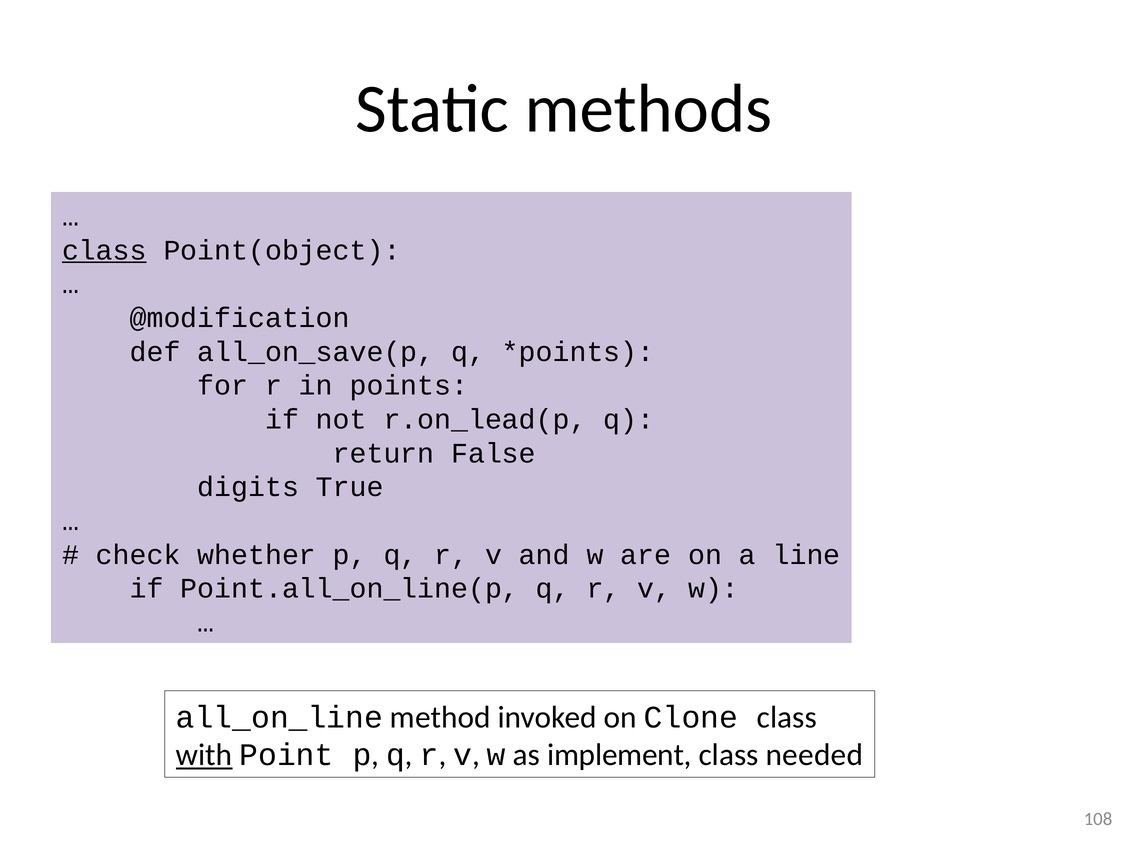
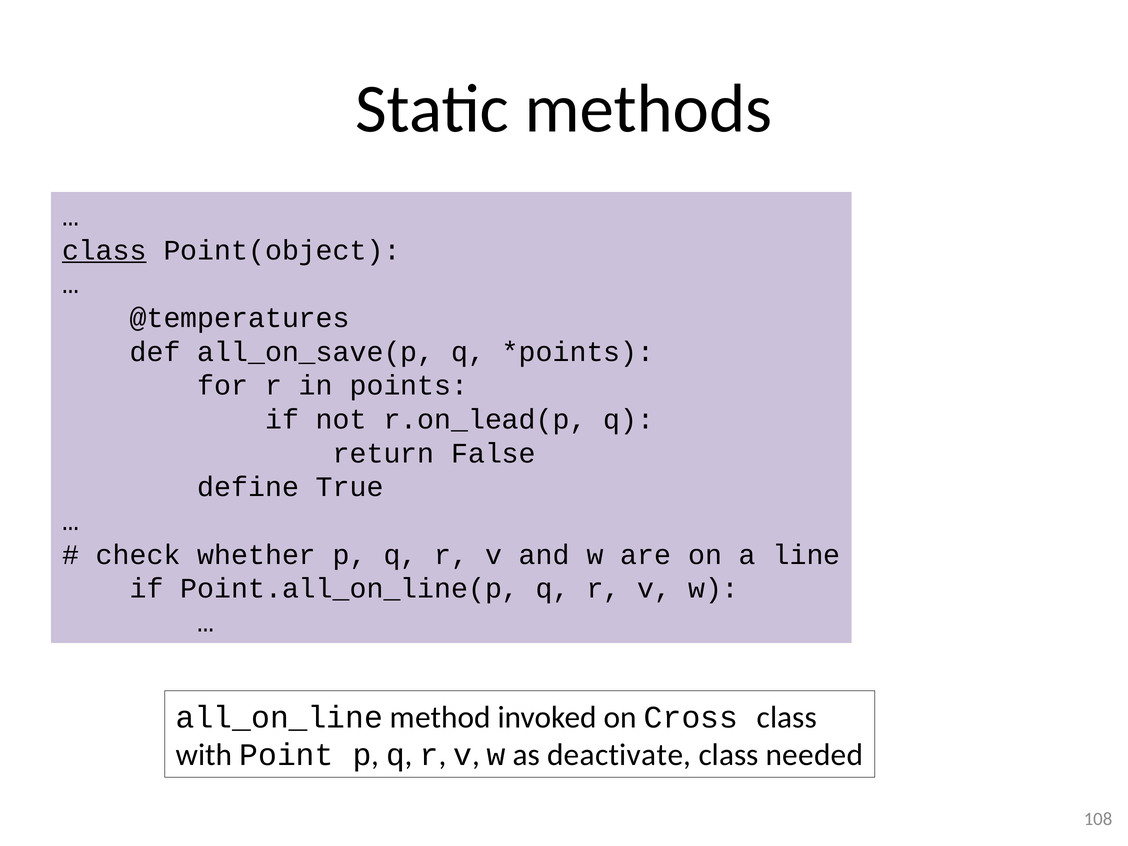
@modification: @modification -> @temperatures (240, 318)
digits: digits -> define (248, 487)
Clone: Clone -> Cross (691, 718)
with underline: present -> none (204, 755)
implement: implement -> deactivate (619, 755)
